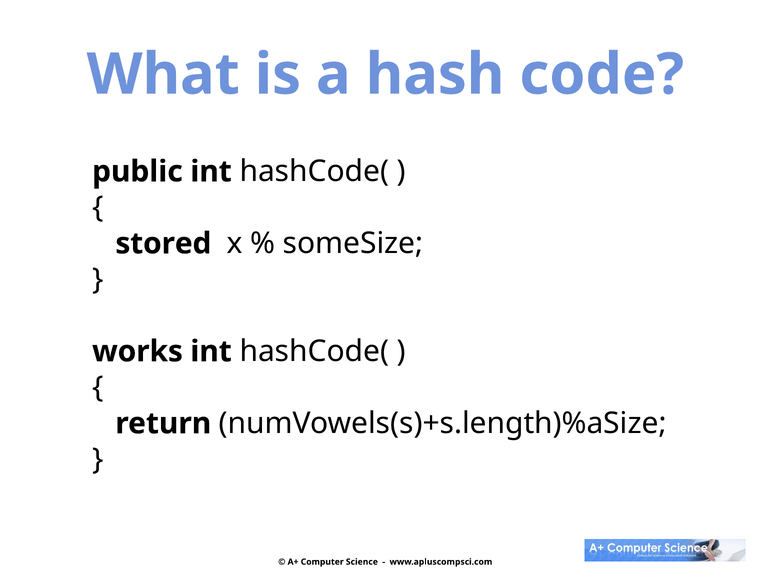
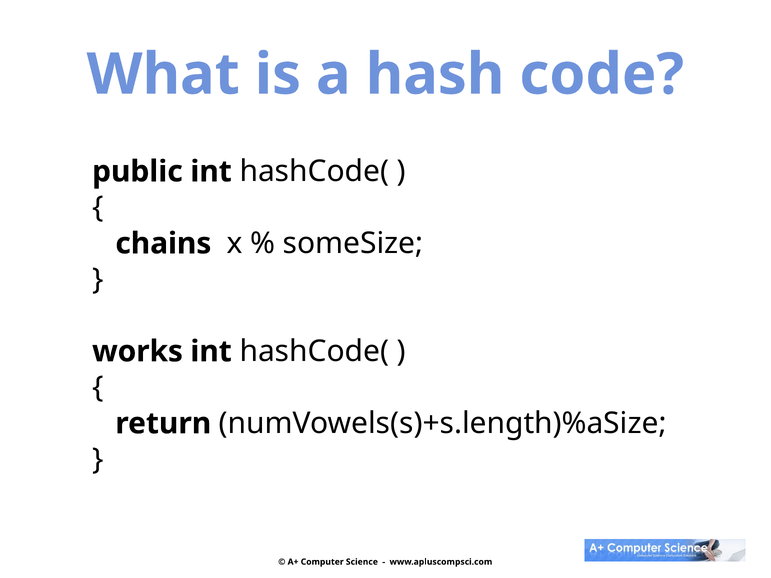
stored: stored -> chains (163, 244)
